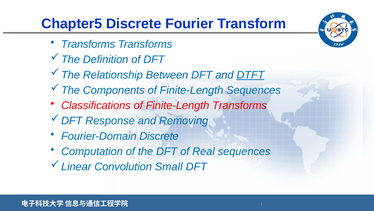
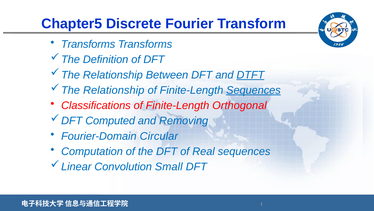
Components: Components -> Relationship (114, 90)
Sequences underline: none -> present (254, 90)
Finite-Length Transforms: Transforms -> Orthogonal (240, 105)
Response: Response -> Computed (110, 121)
Fourier-Domain Discrete: Discrete -> Circular (159, 136)
